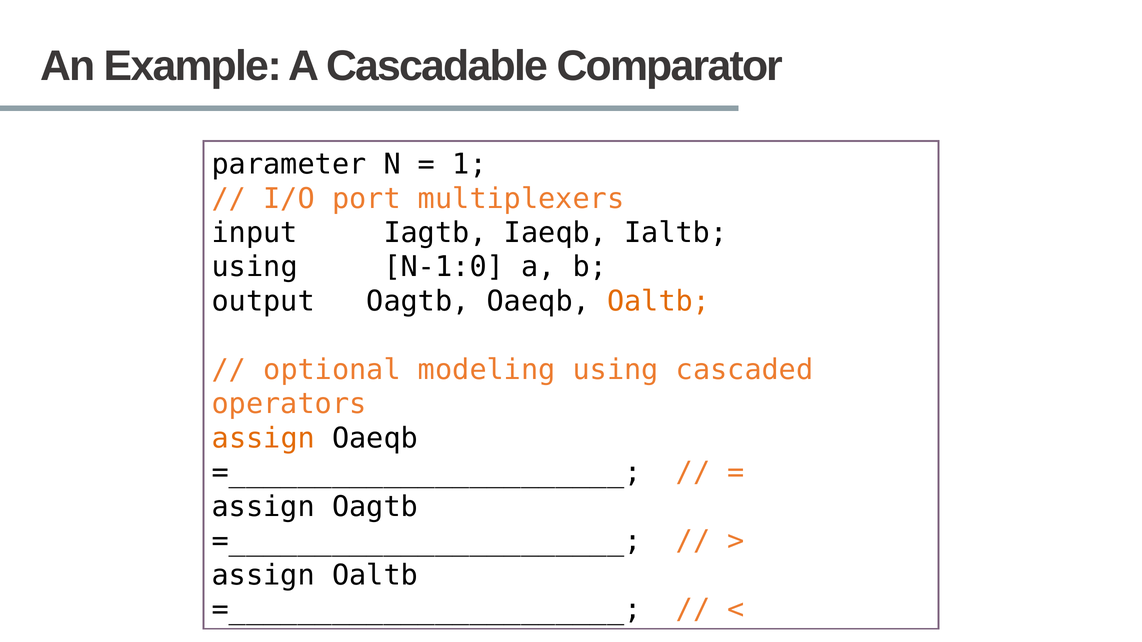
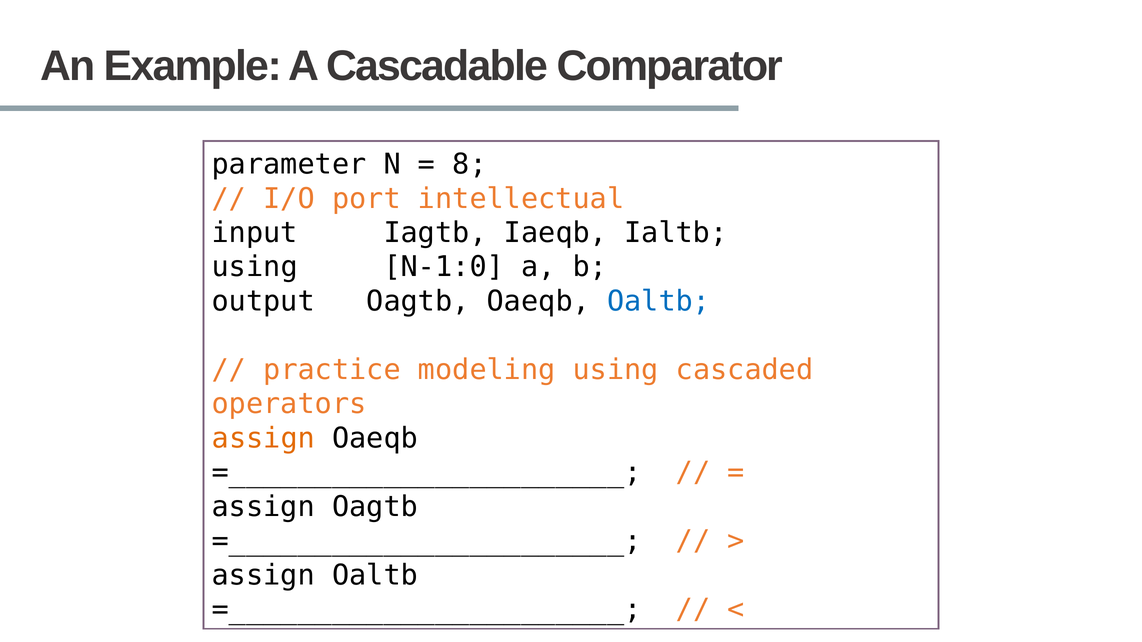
1: 1 -> 8 (470, 164)
multiplexers: multiplexers -> intellectual (521, 199)
Oaltb colour: orange -> blue (659, 301)
optional: optional -> practice (332, 370)
